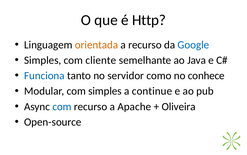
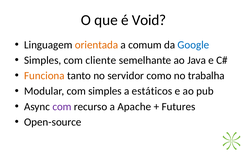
Http: Http -> Void (149, 20)
a recurso: recurso -> comum (145, 45)
Funciona colour: blue -> orange (44, 75)
conhece: conhece -> trabalha (206, 75)
continue: continue -> estáticos (152, 91)
com colour: blue -> purple (62, 106)
Oliveira: Oliveira -> Futures (179, 106)
